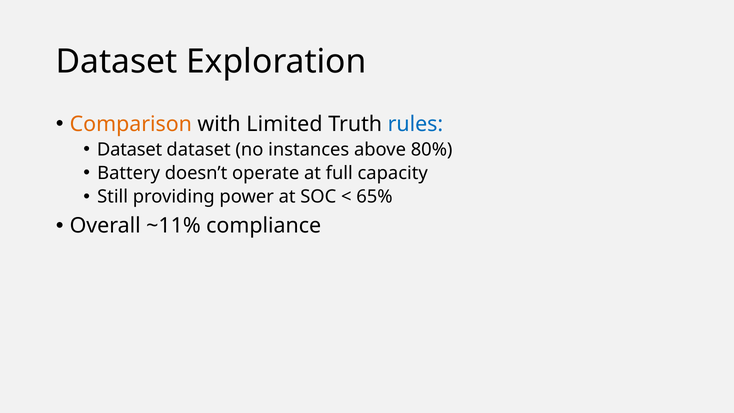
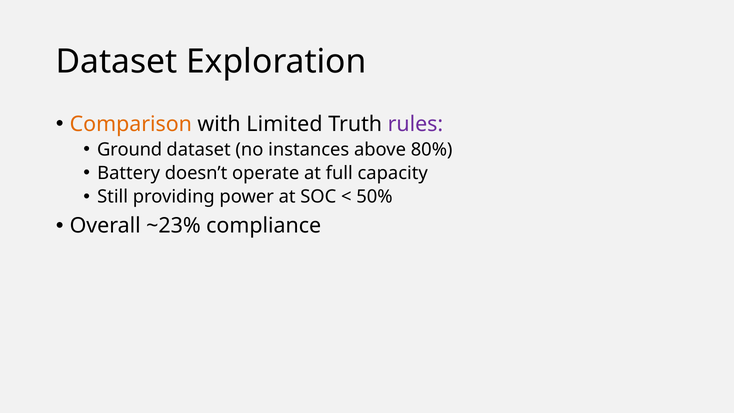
rules colour: blue -> purple (415, 124)
Dataset: Dataset -> Ground (130, 149)
65%: 65% -> 50% (374, 197)
~11%: ~11% -> ~23% (173, 226)
